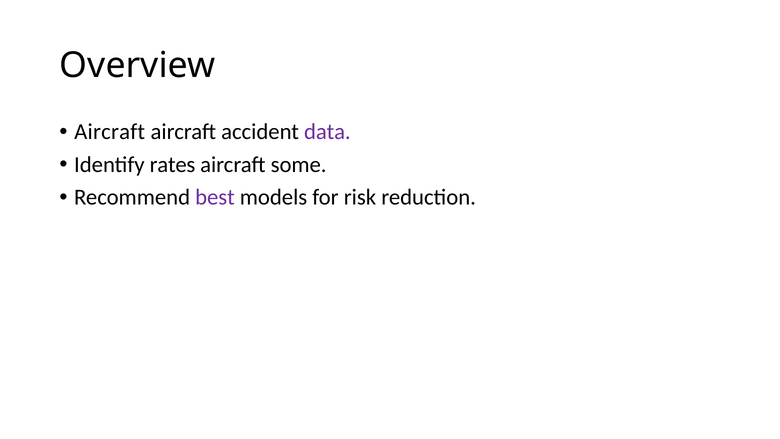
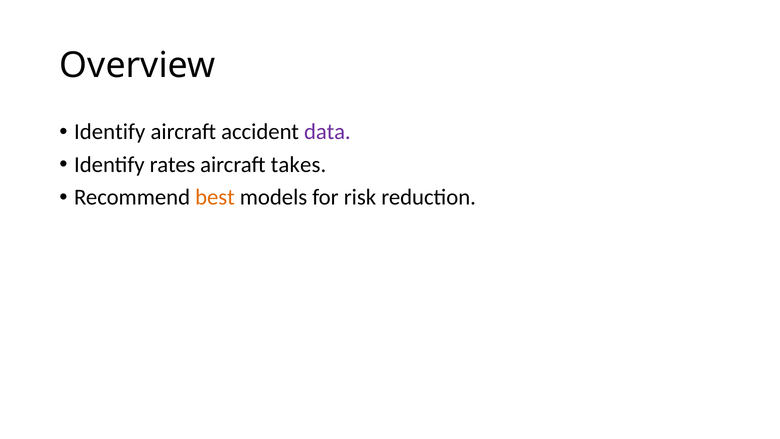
Aircraft: Aircraft -> Identify (110, 132)
some: some -> takes (299, 165)
best colour: purple -> orange (215, 197)
